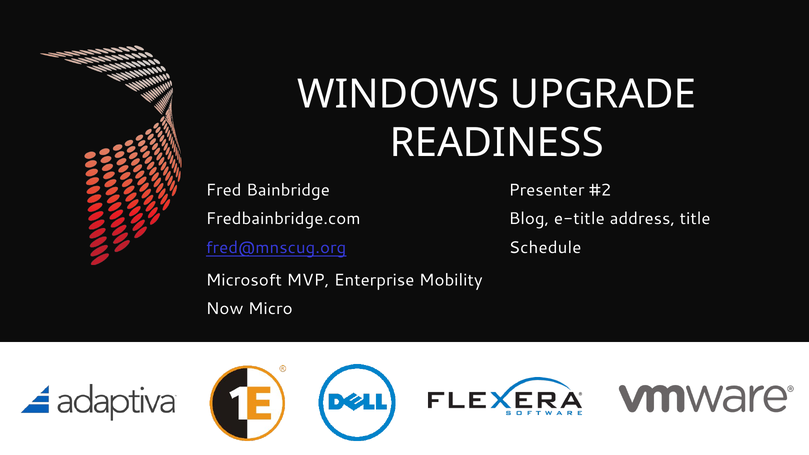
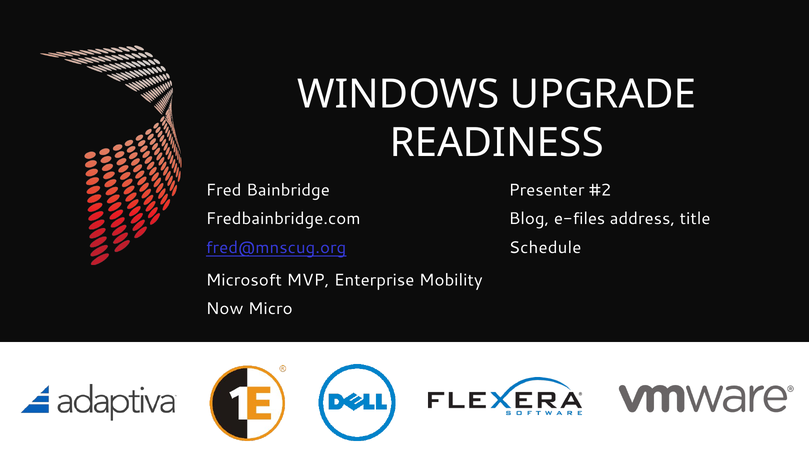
e-title: e-title -> e-files (580, 219)
